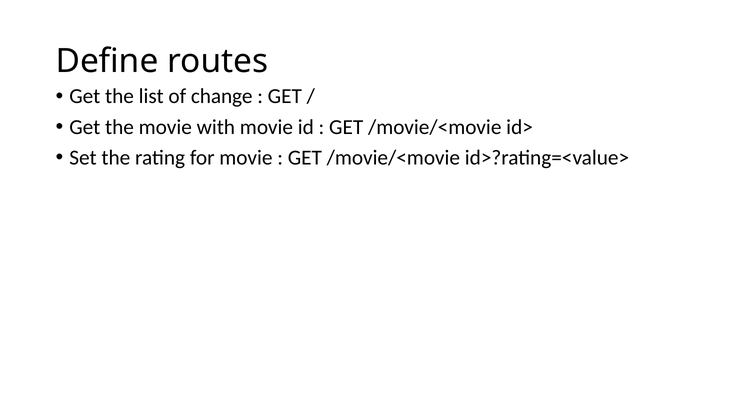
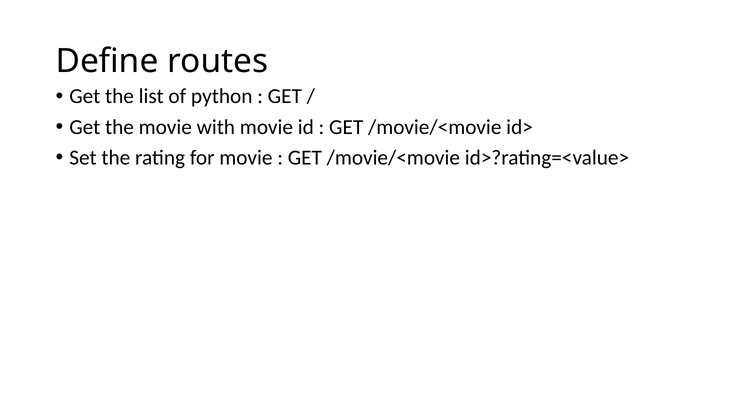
change: change -> python (222, 96)
